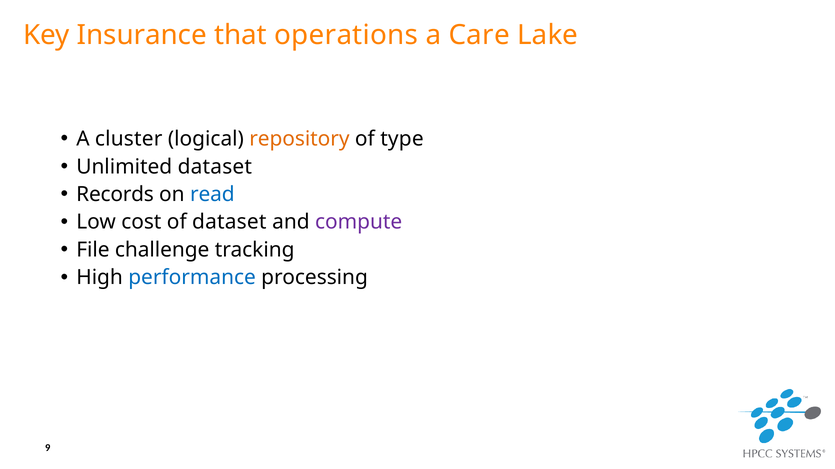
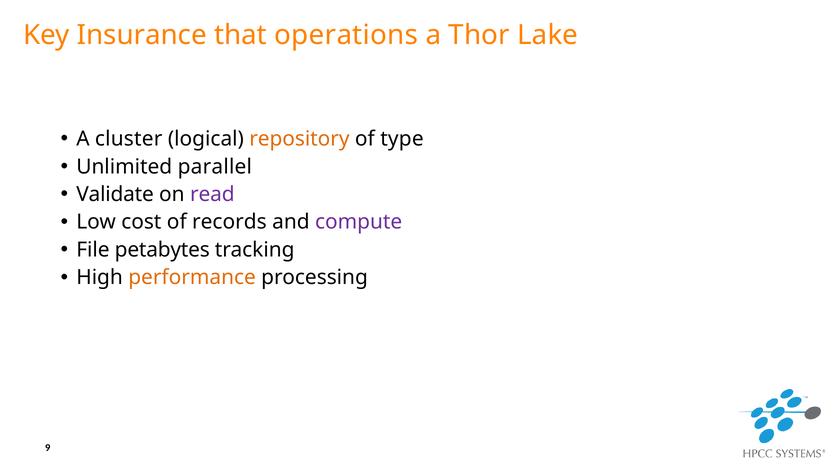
Care: Care -> Thor (479, 35)
Unlimited dataset: dataset -> parallel (215, 167)
Records: Records -> Validate (115, 195)
read colour: blue -> purple (212, 195)
of dataset: dataset -> records (229, 222)
challenge: challenge -> petabytes (162, 250)
performance colour: blue -> orange (192, 278)
